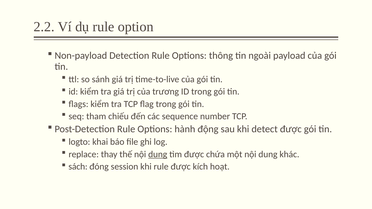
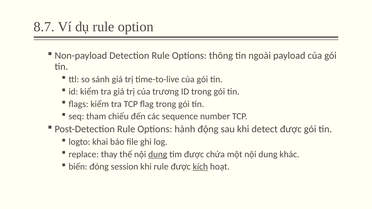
2.2: 2.2 -> 8.7 (44, 27)
sách: sách -> biến (78, 167)
kích underline: none -> present (200, 167)
